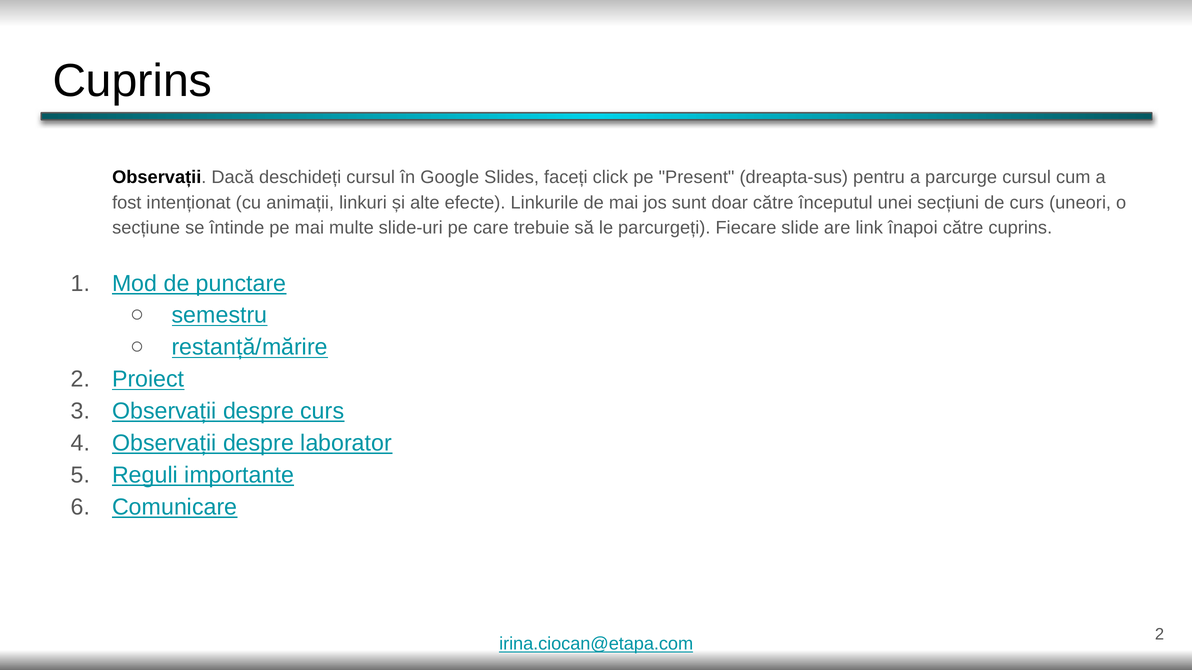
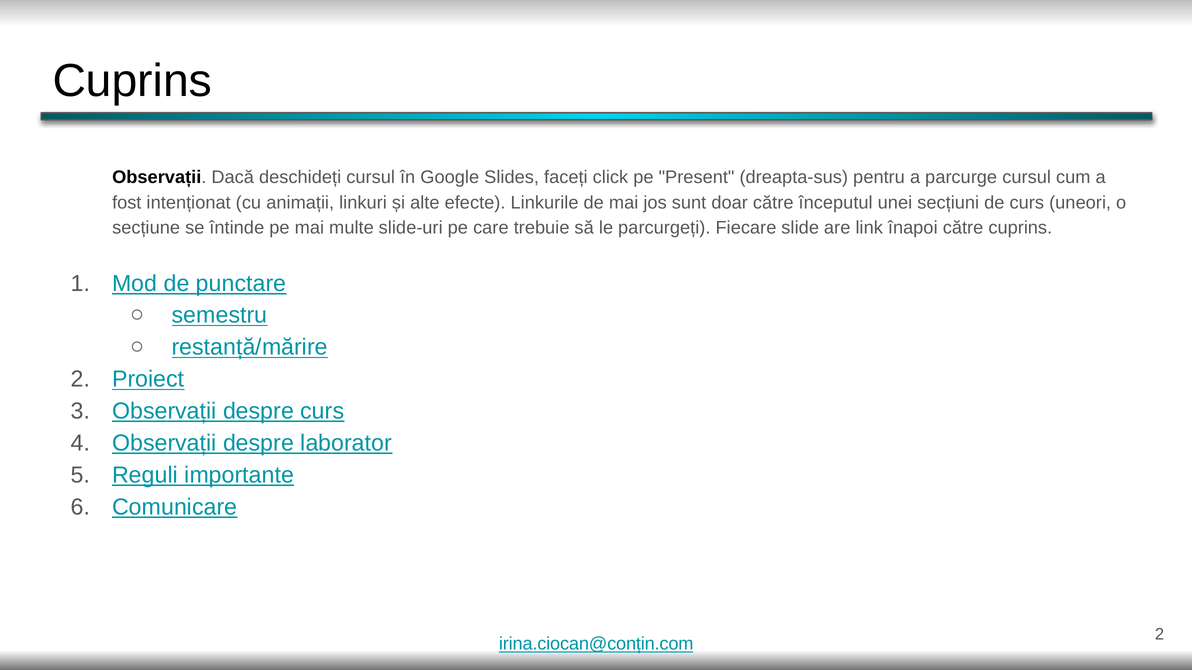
irina.ciocan@etapa.com: irina.ciocan@etapa.com -> irina.ciocan@conțin.com (596, 644)
